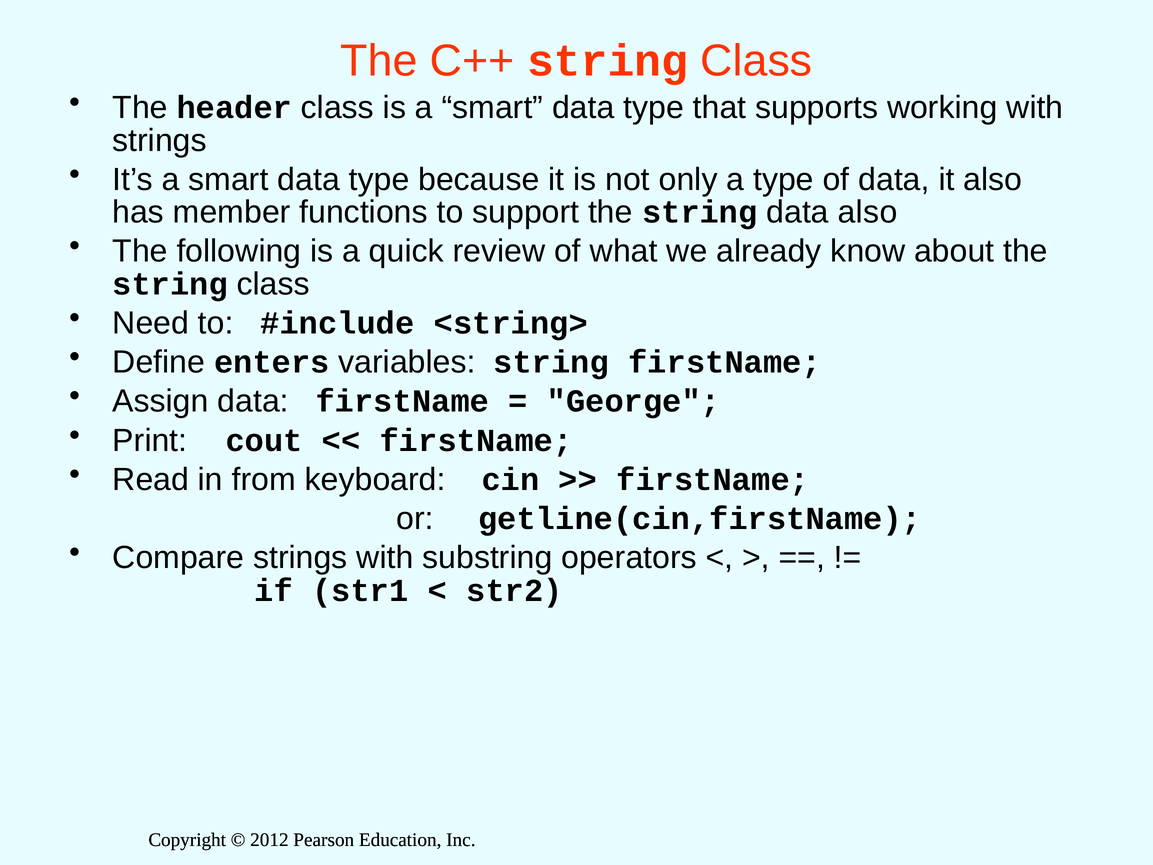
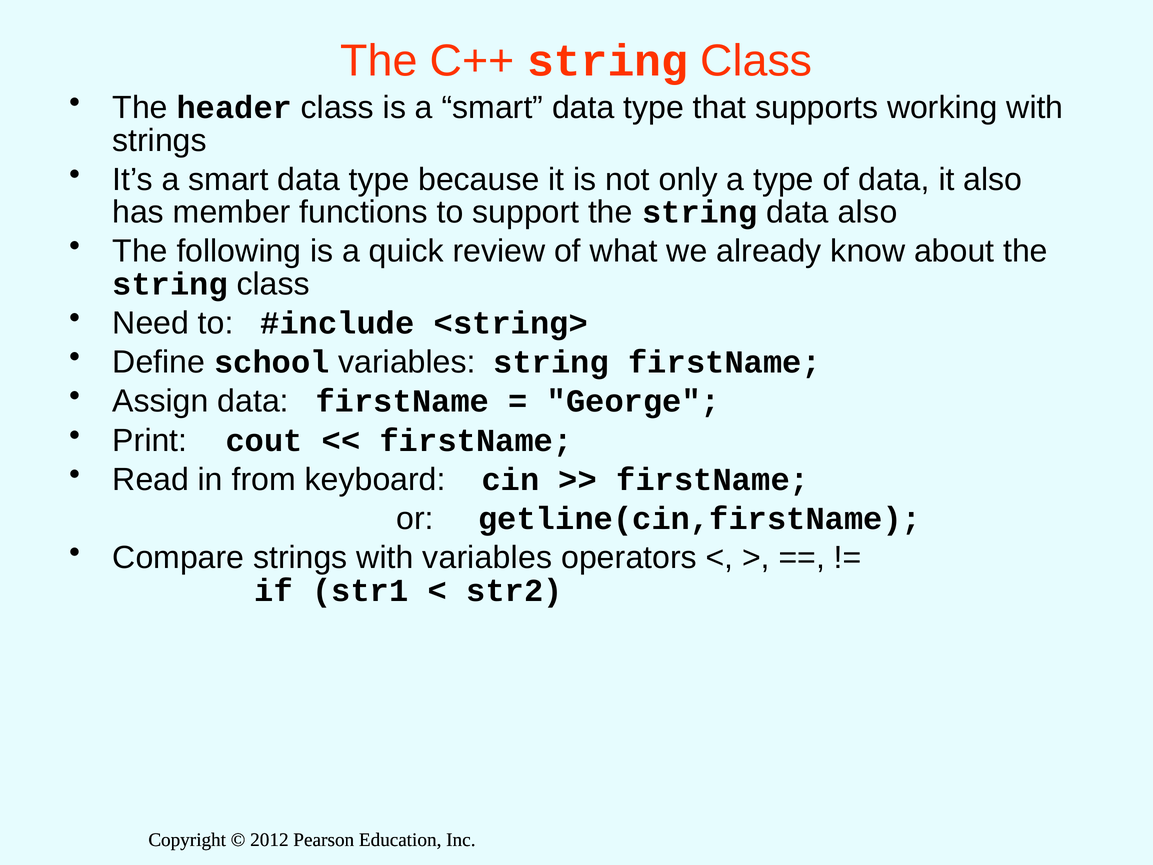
enters: enters -> school (272, 362)
with substring: substring -> variables (487, 558)
